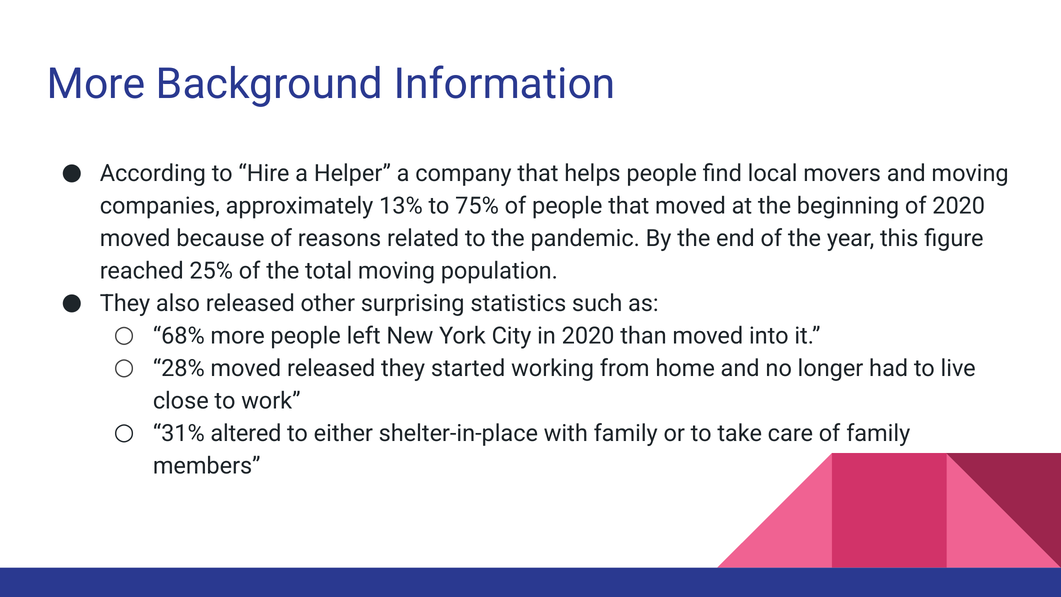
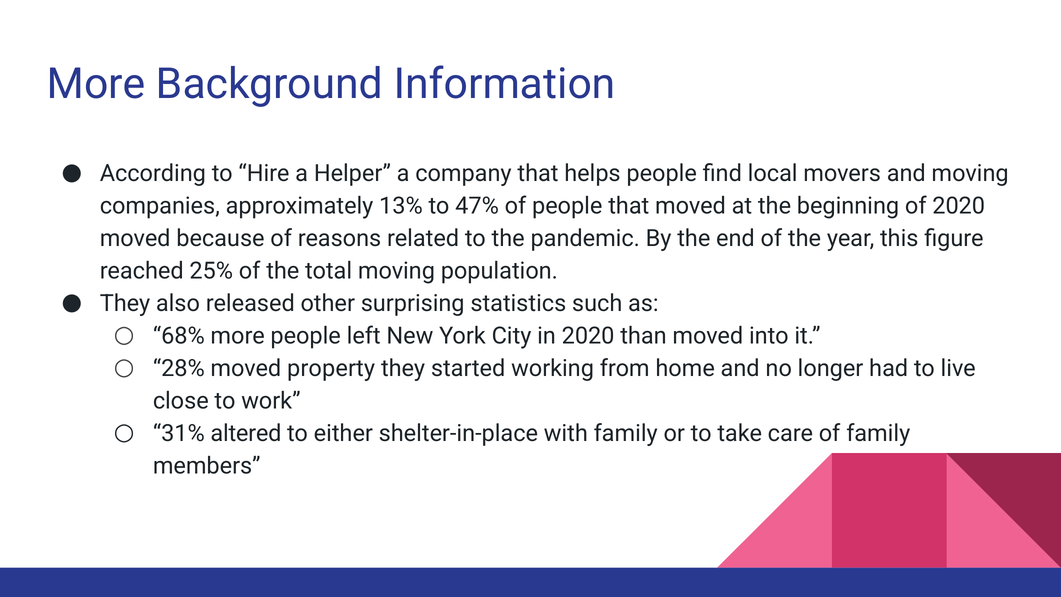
75%: 75% -> 47% (477, 206)
moved released: released -> property (331, 368)
